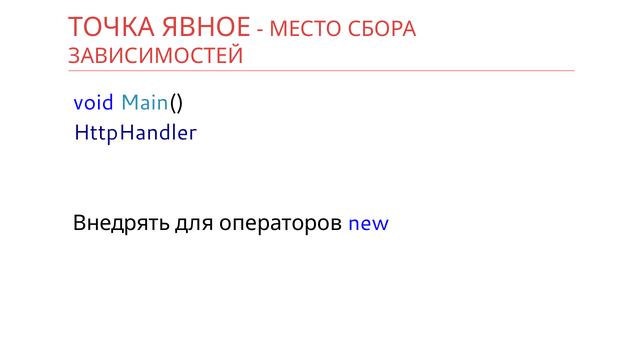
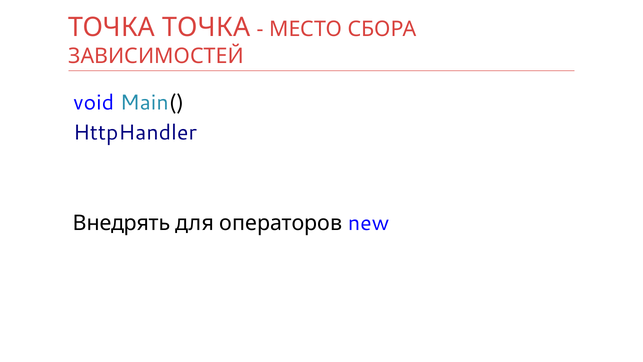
ТОЧКА ЯВНОЕ: ЯВНОЕ -> ТОЧКА (206, 28)
